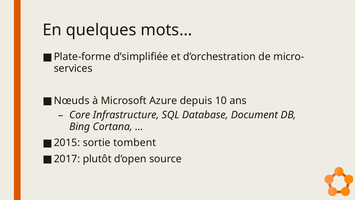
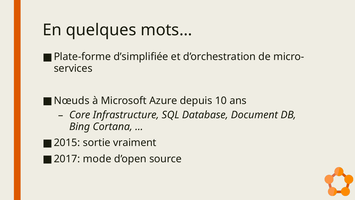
tombent: tombent -> vraiment (135, 143)
plutôt: plutôt -> mode (97, 159)
